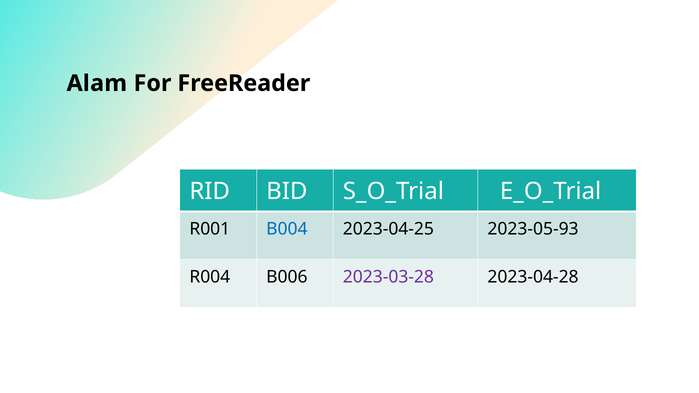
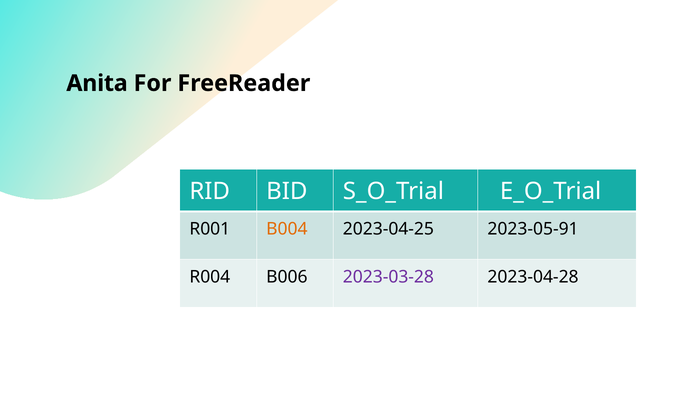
Alam: Alam -> Anita (97, 83)
B004 colour: blue -> orange (287, 229)
2023-05-93: 2023-05-93 -> 2023-05-91 (533, 229)
